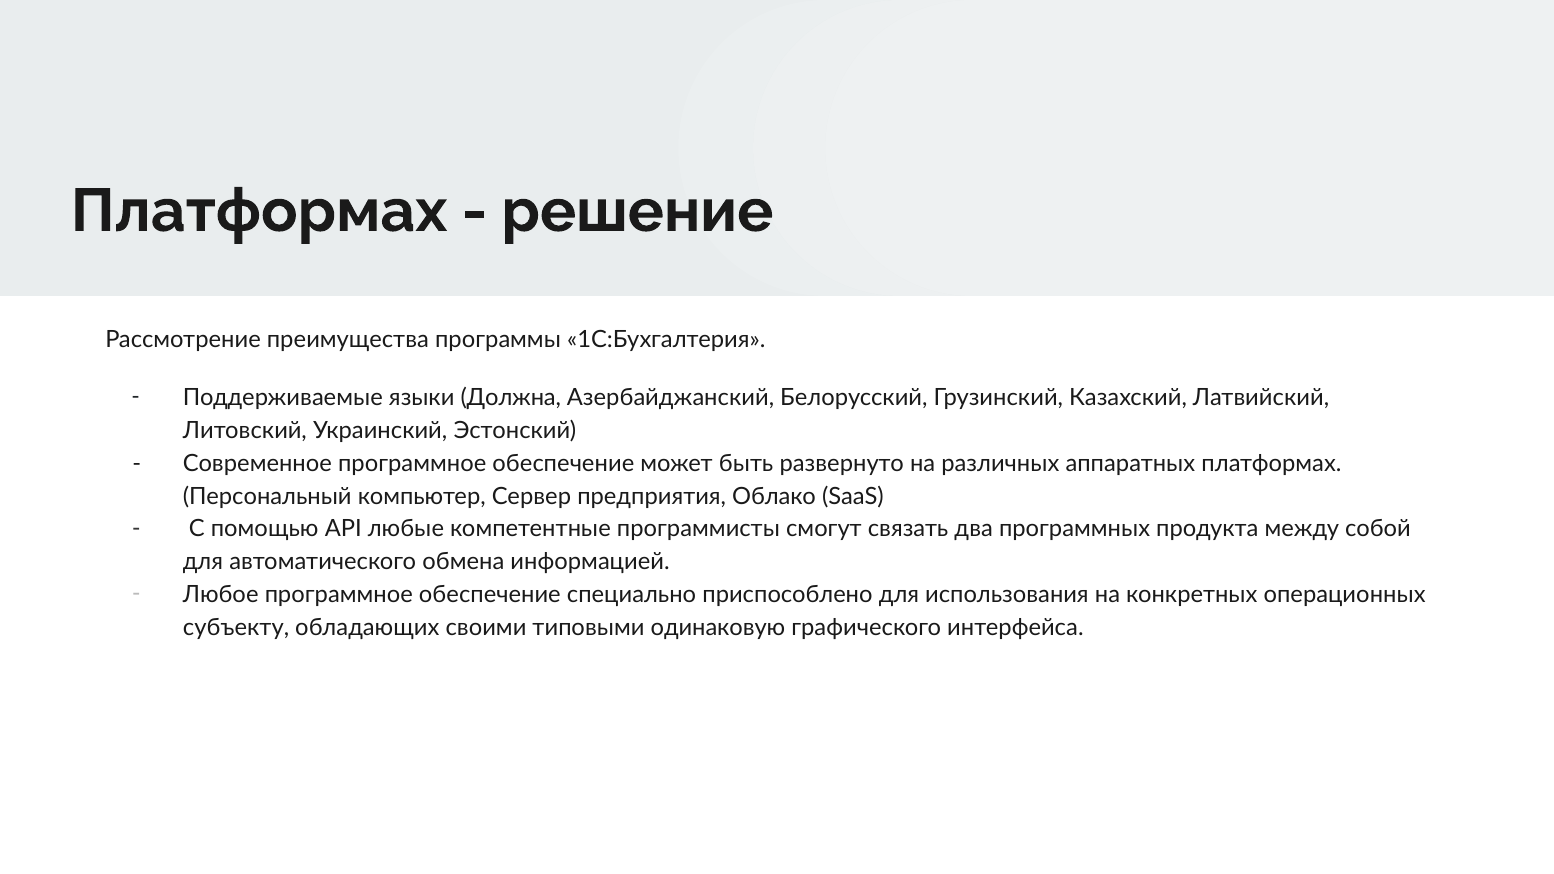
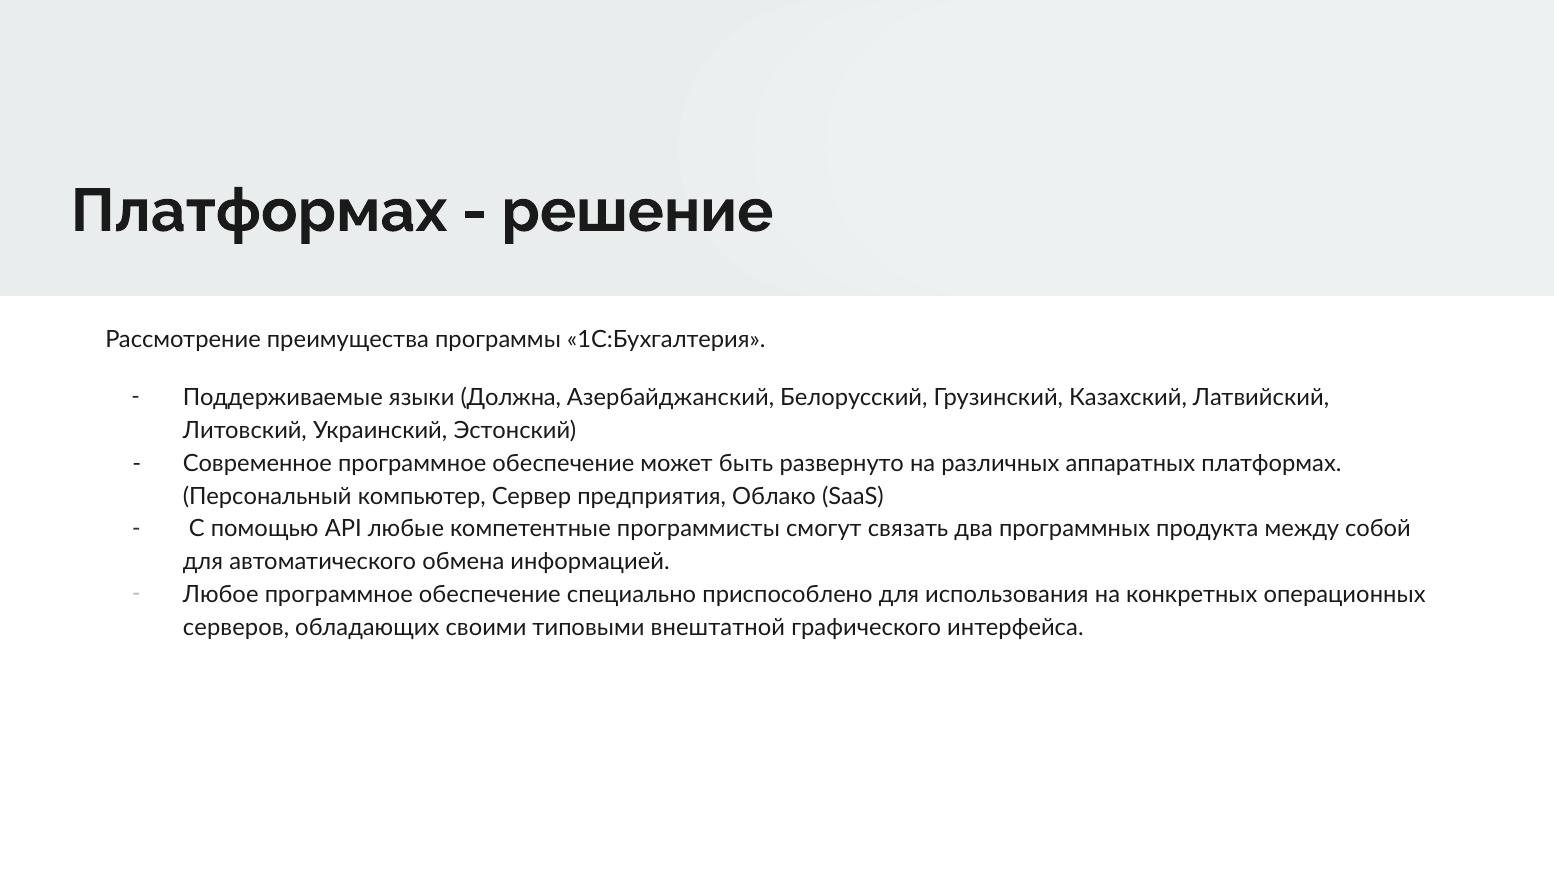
субъекту: субъекту -> серверов (236, 627)
одинаковую: одинаковую -> внештатной (718, 627)
